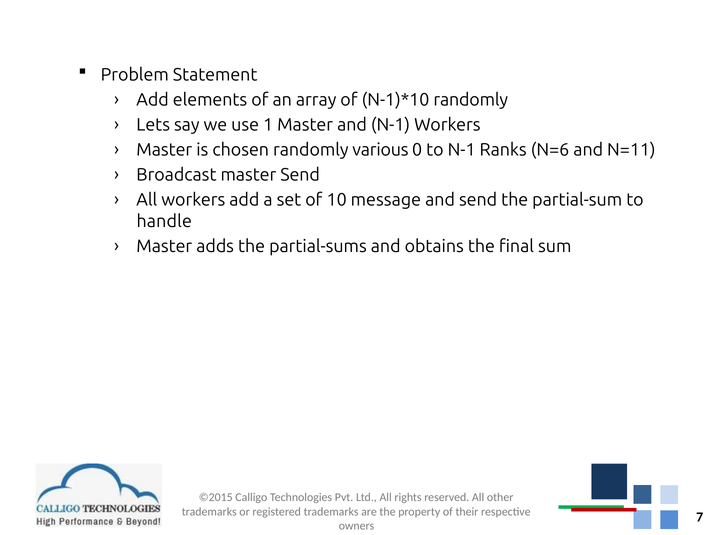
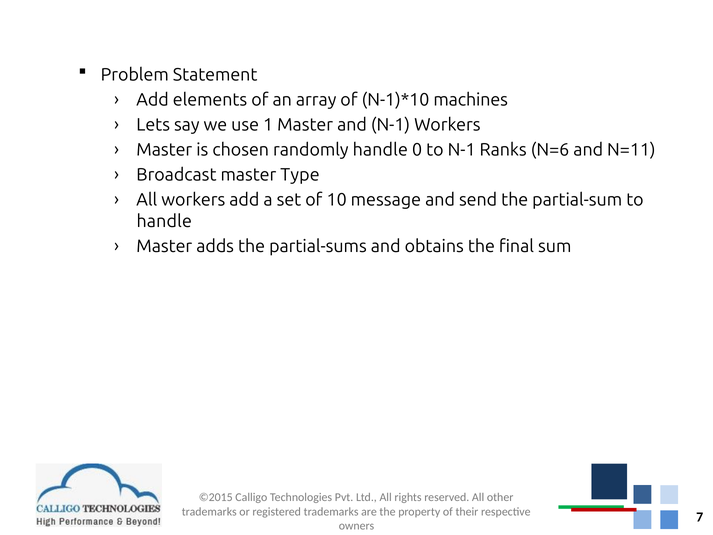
randomly: randomly -> machines (471, 100)
randomly various: various -> handle (380, 150)
master Send: Send -> Type (300, 175)
